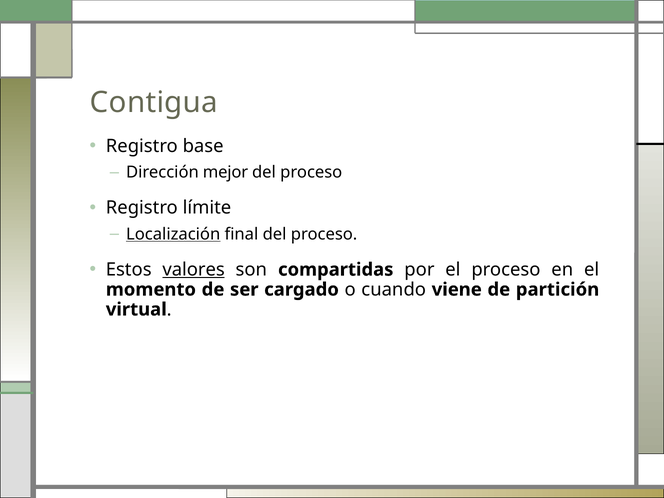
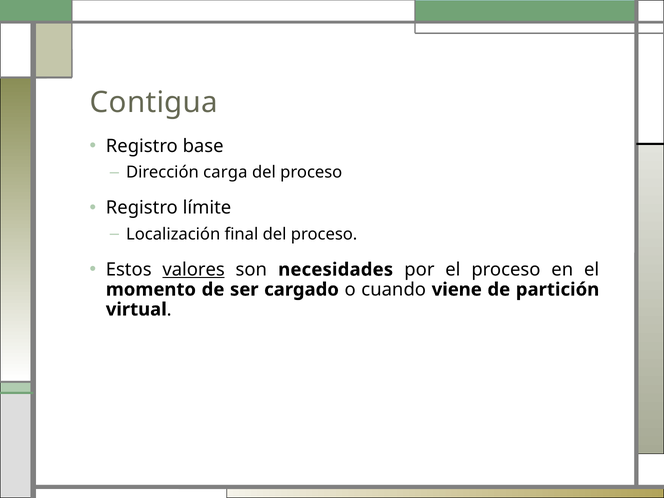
mejor: mejor -> carga (225, 172)
Localización underline: present -> none (173, 234)
compartidas: compartidas -> necesidades (336, 270)
